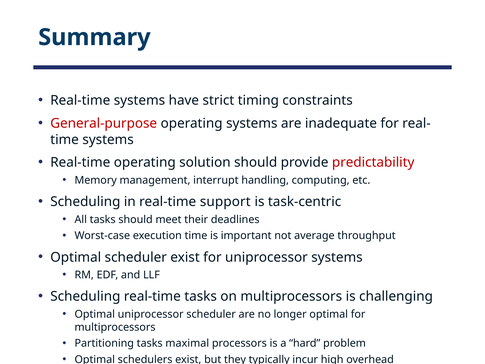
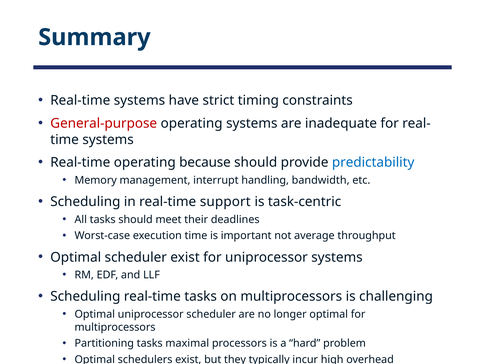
solution: solution -> because (205, 162)
predictability colour: red -> blue (373, 162)
computing: computing -> bandwidth (321, 180)
